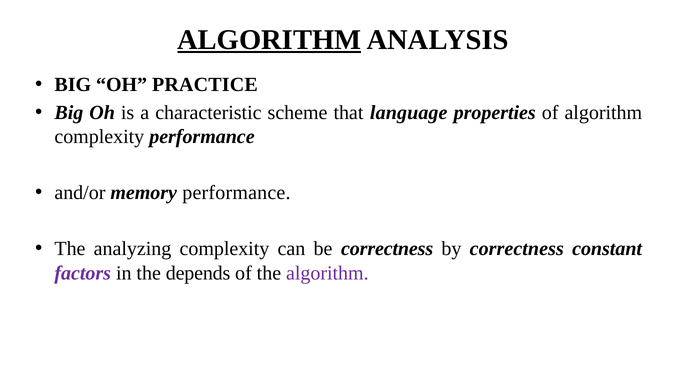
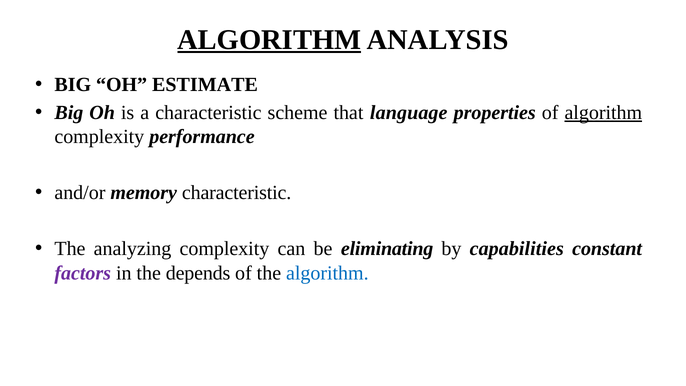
PRACTICE: PRACTICE -> ESTIMATE (205, 85)
algorithm underline: none -> present (603, 113)
memory performance: performance -> characteristic (237, 193)
be correctness: correctness -> eliminating (387, 249)
by correctness: correctness -> capabilities (517, 249)
algorithm colour: purple -> blue (327, 273)
